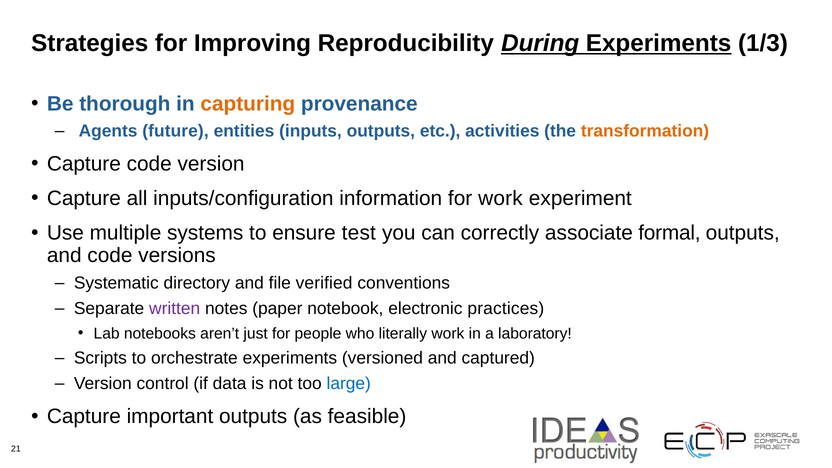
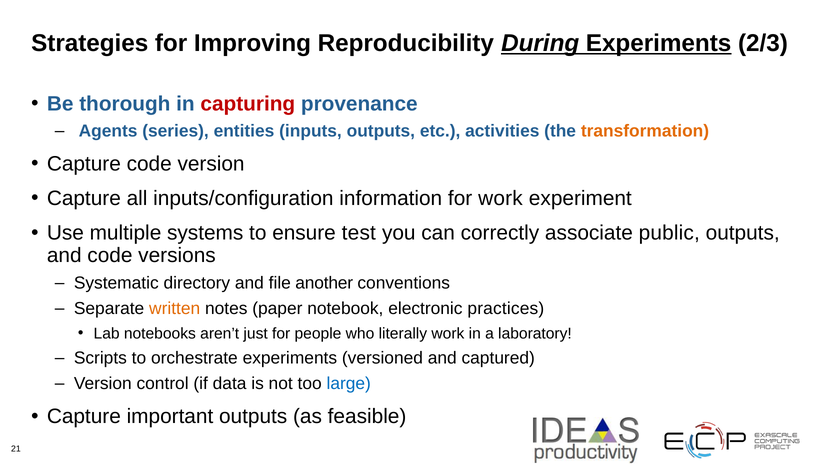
1/3: 1/3 -> 2/3 (763, 43)
capturing colour: orange -> red (248, 104)
future: future -> series (176, 131)
formal: formal -> public (669, 233)
verified: verified -> another (324, 283)
written colour: purple -> orange (175, 309)
